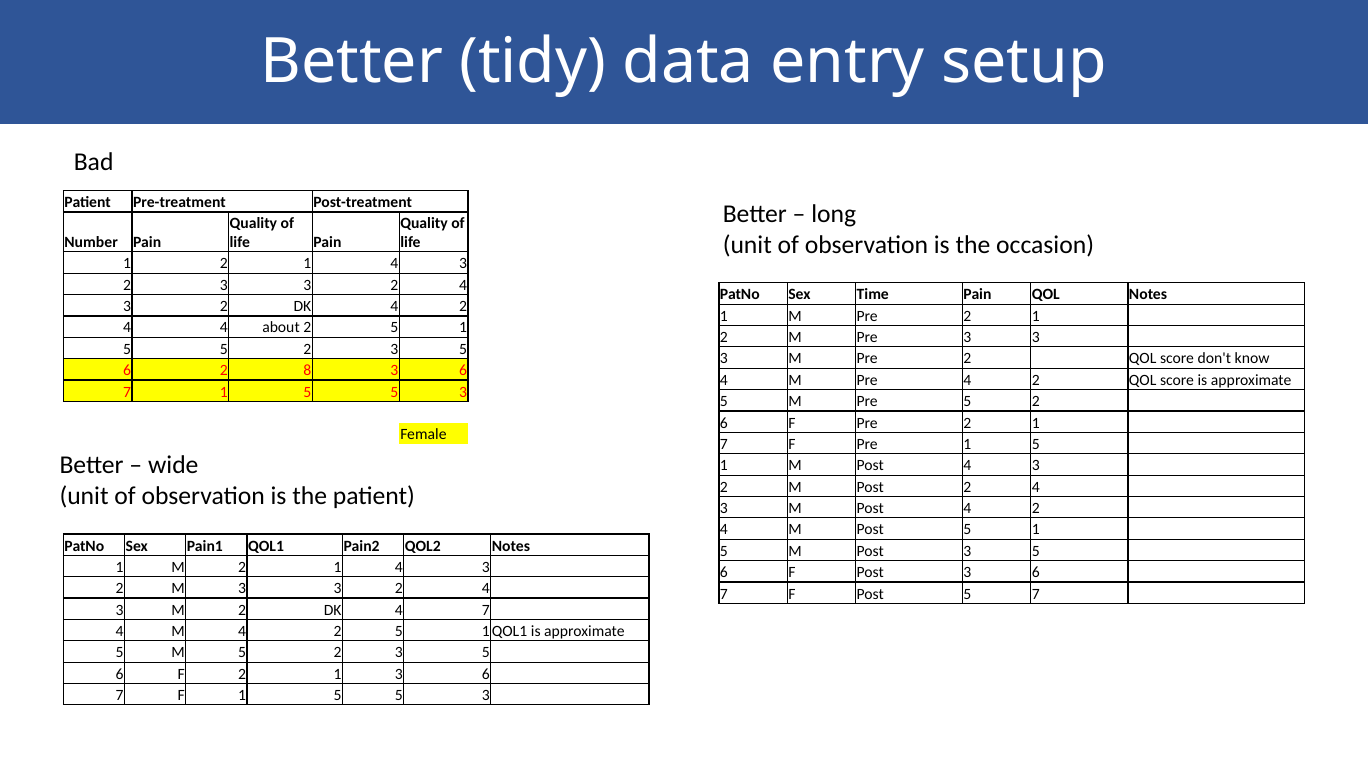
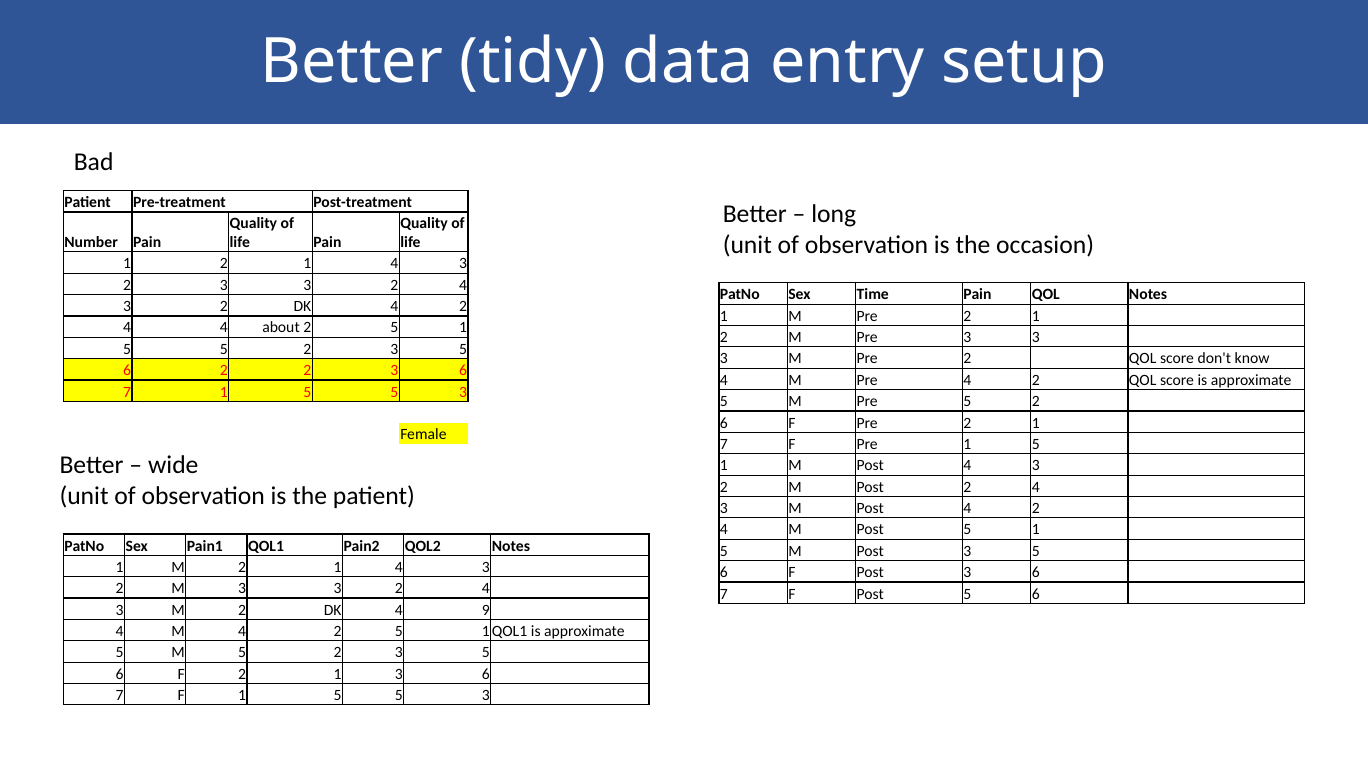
2 8: 8 -> 2 (307, 371)
Post 5 7: 7 -> 6 (1036, 594)
4 7: 7 -> 9 (486, 610)
